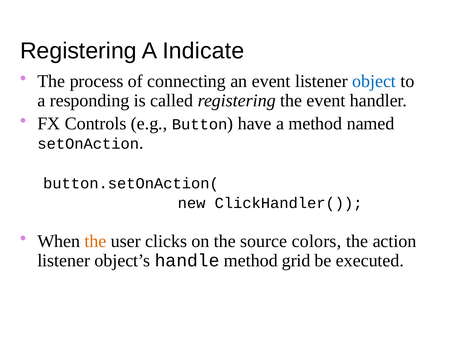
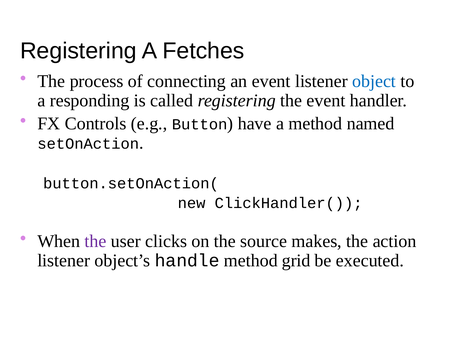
Indicate: Indicate -> Fetches (203, 51)
the colour: orange -> purple (96, 241)
colors: colors -> makes (317, 241)
